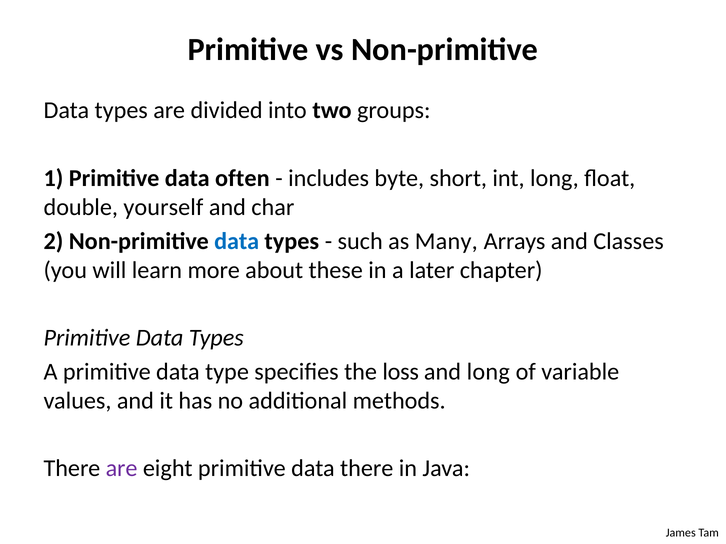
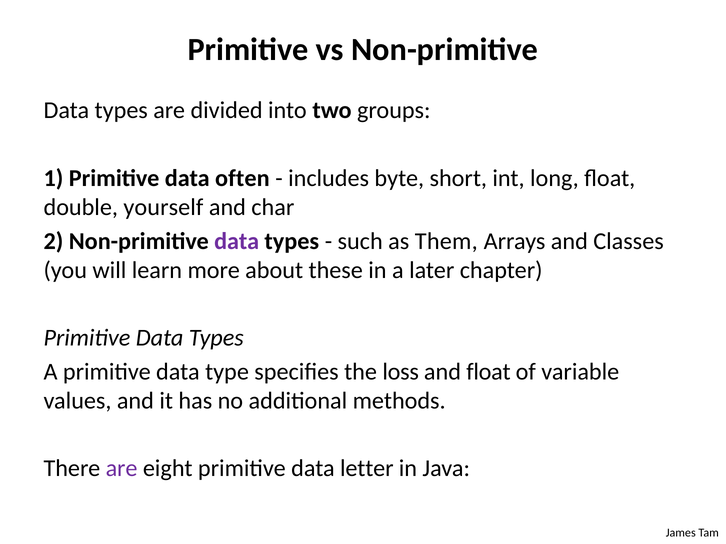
data colour: blue -> purple (237, 241)
Many: Many -> Them (446, 241)
and long: long -> float (488, 372)
data there: there -> letter (367, 469)
